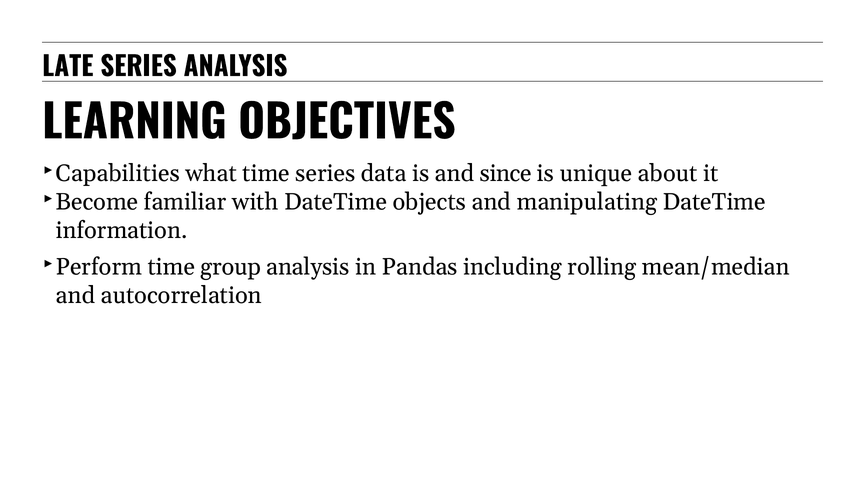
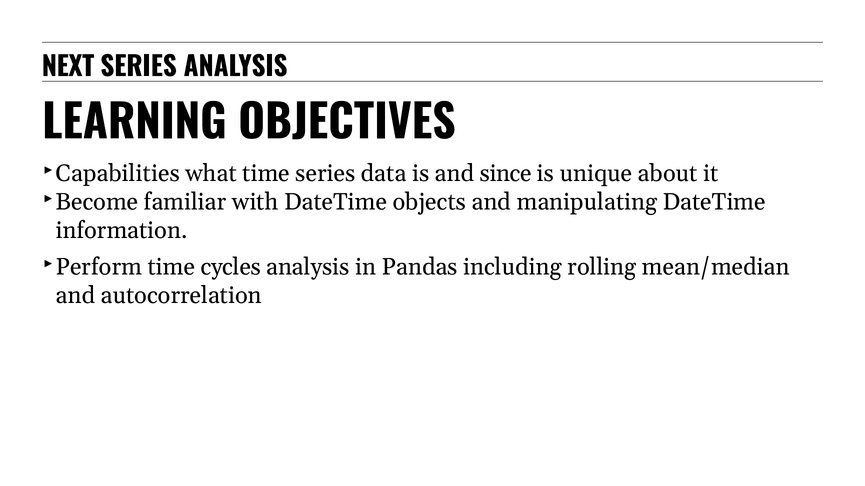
LATE: LATE -> NEXT (68, 67)
group: group -> cycles (231, 267)
